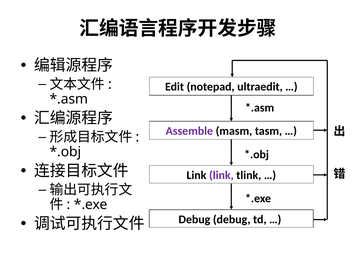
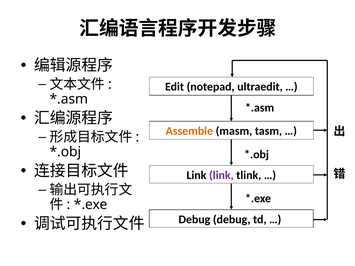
Assemble colour: purple -> orange (189, 131)
